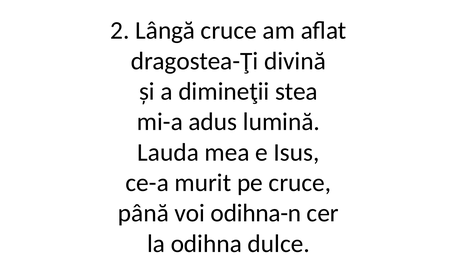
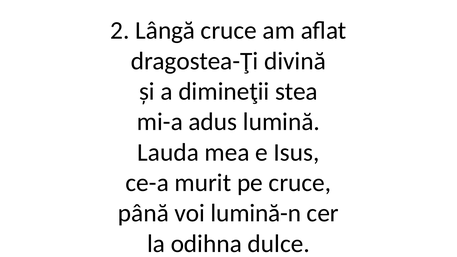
odihna-n: odihna-n -> lumină-n (256, 213)
